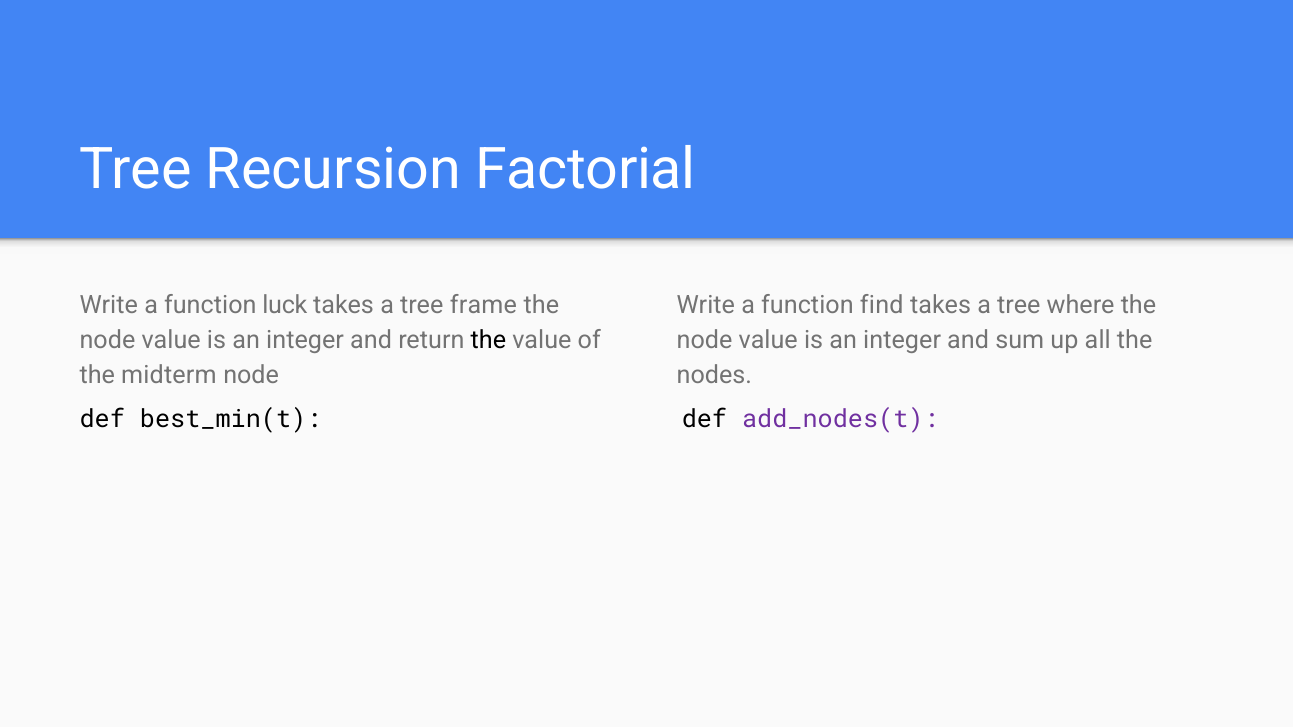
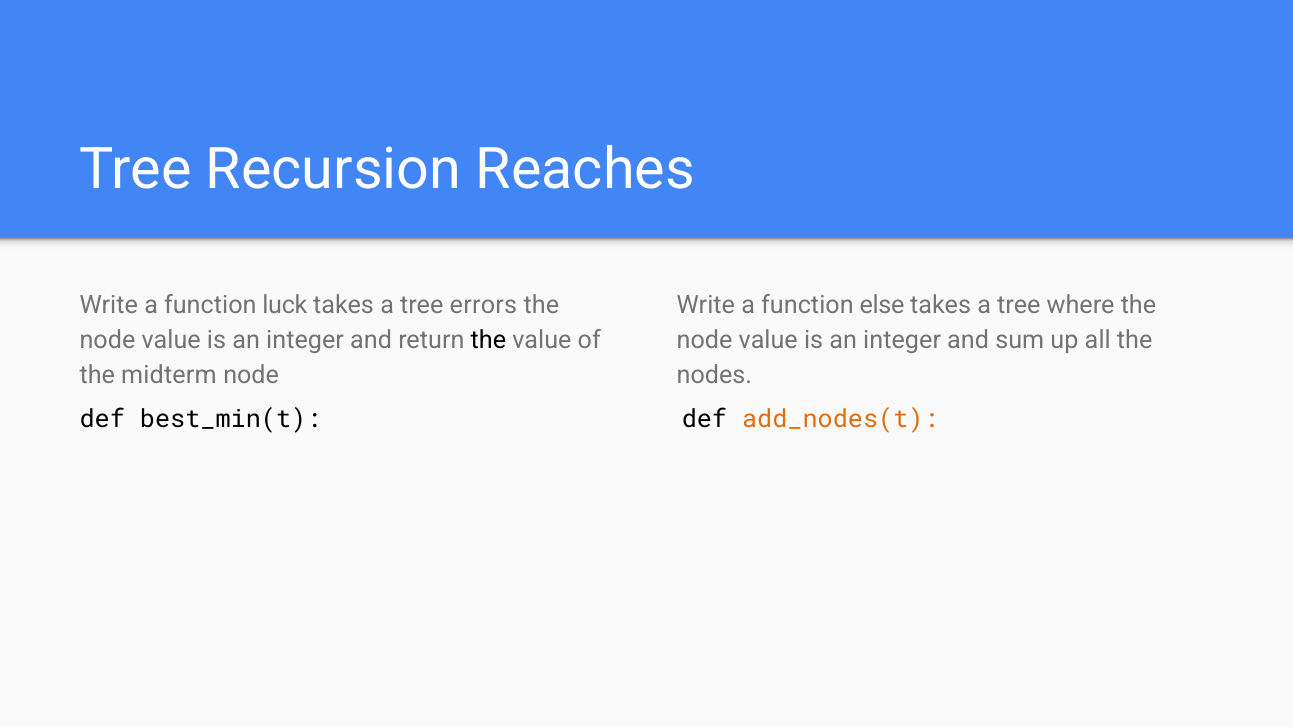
Factorial: Factorial -> Reaches (585, 170)
frame: frame -> errors (483, 306)
find: find -> else (882, 306)
add_nodes(t colour: purple -> orange (840, 419)
